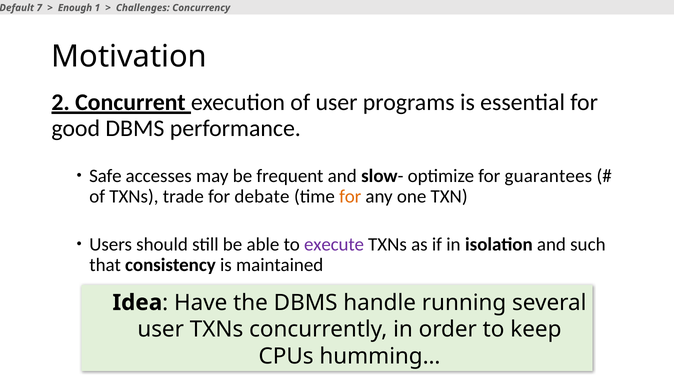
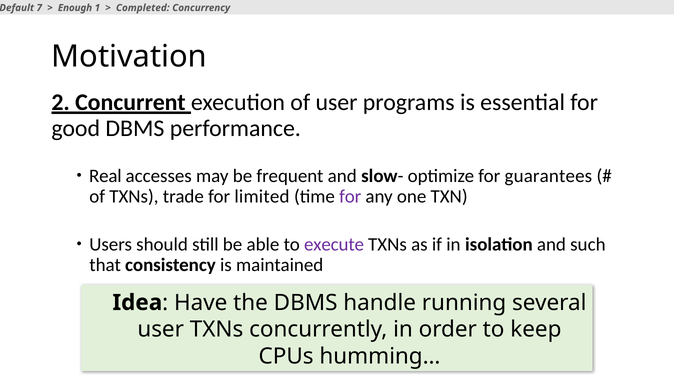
Challenges: Challenges -> Completed (143, 8)
Safe: Safe -> Real (105, 176)
debate: debate -> limited (262, 196)
for colour: orange -> purple (350, 196)
